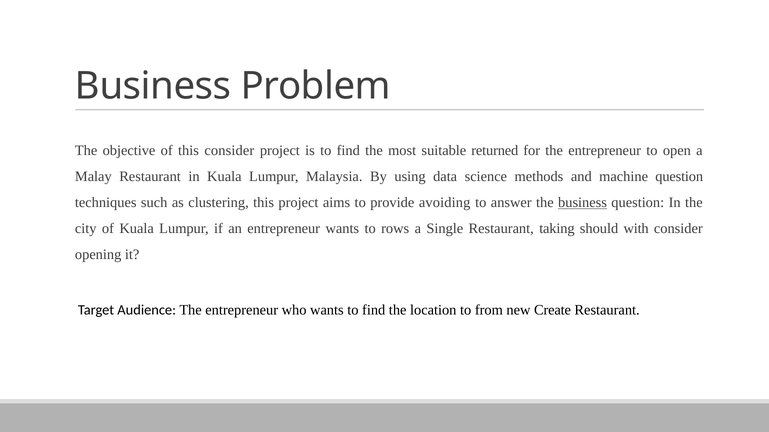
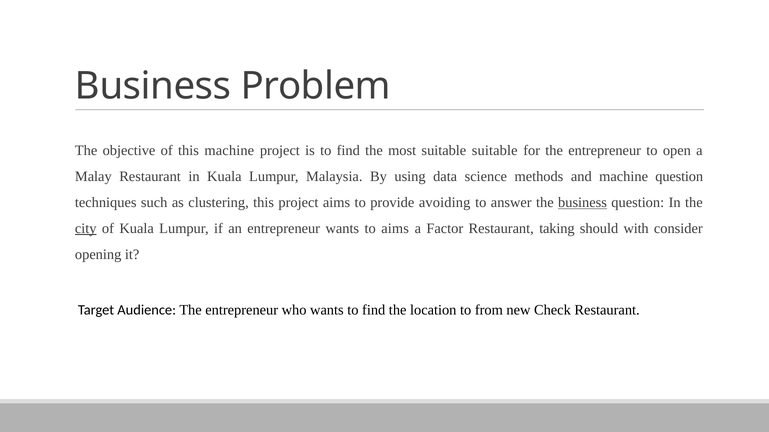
this consider: consider -> machine (229, 151)
suitable returned: returned -> suitable (495, 151)
city underline: none -> present (86, 229)
to rows: rows -> aims (395, 229)
Single: Single -> Factor (445, 229)
Create: Create -> Check (552, 310)
